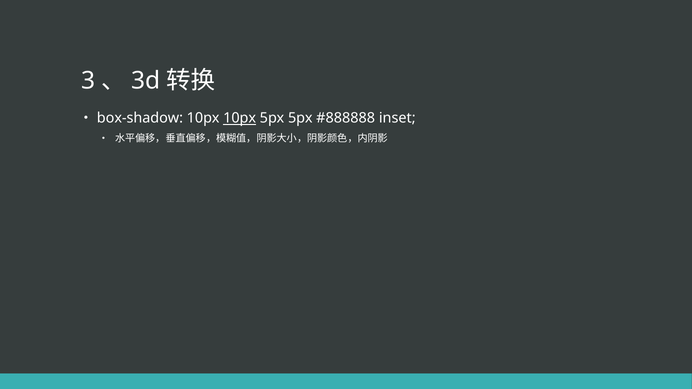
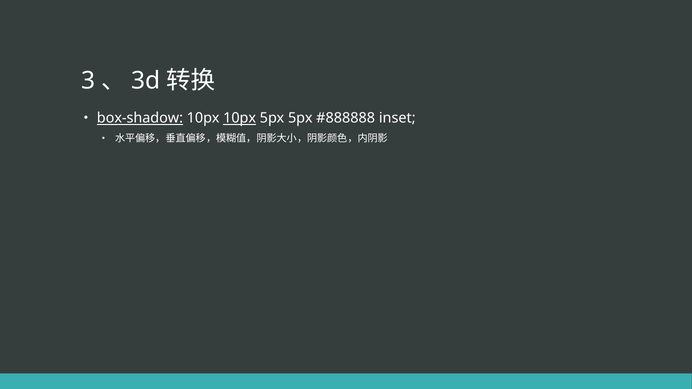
box-shadow underline: none -> present (140, 118)
